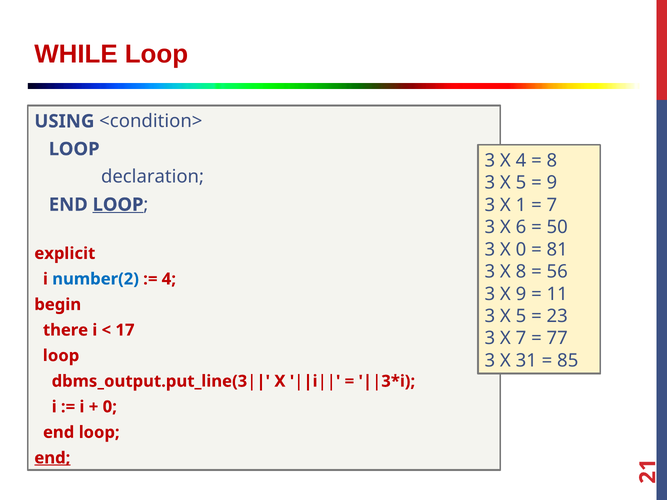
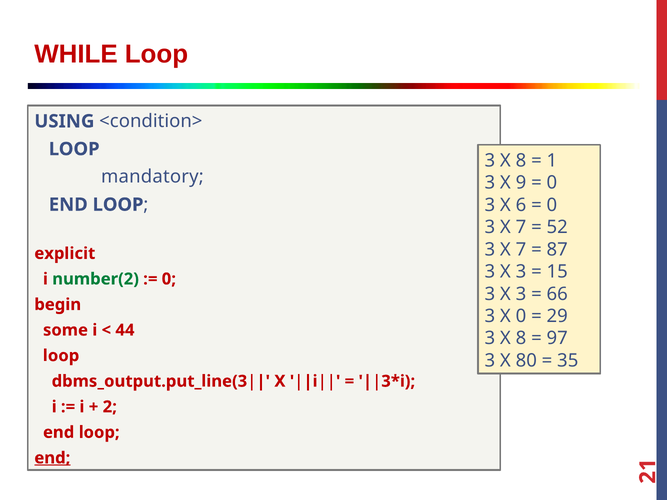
4: 4 -> 8 (521, 161)
8: 8 -> 1 (552, 161)
declaration: declaration -> mandatory (152, 177)
5: 5 -> 9 (521, 183)
9: 9 -> 0 (552, 183)
X 1: 1 -> 6 (521, 205)
7: 7 -> 0 (552, 205)
LOOP underline: present -> none (118, 205)
6: 6 -> 7 (521, 227)
50: 50 -> 52 (557, 227)
0: 0 -> 7 (521, 250)
81: 81 -> 87 (557, 250)
8: 8 -> 3 (521, 272)
56: 56 -> 15 (557, 272)
number(2 colour: blue -> green (96, 279)
4: 4 -> 0 (169, 279)
9: 9 -> 3 (521, 294)
11: 11 -> 66 (557, 294)
5: 5 -> 0 (521, 316)
23: 23 -> 29 (557, 316)
there: there -> some (65, 330)
17: 17 -> 44 (125, 330)
7: 7 -> 8 (521, 339)
77: 77 -> 97 (557, 339)
31: 31 -> 80 (526, 361)
85: 85 -> 35 (568, 361)
0: 0 -> 2 (110, 407)
